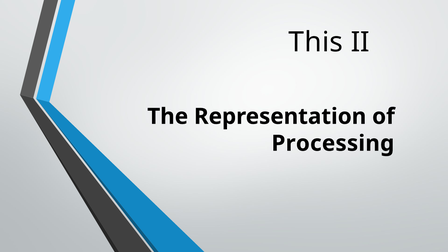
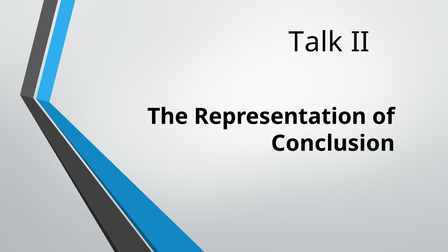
This: This -> Talk (316, 42)
Processing: Processing -> Conclusion (333, 143)
